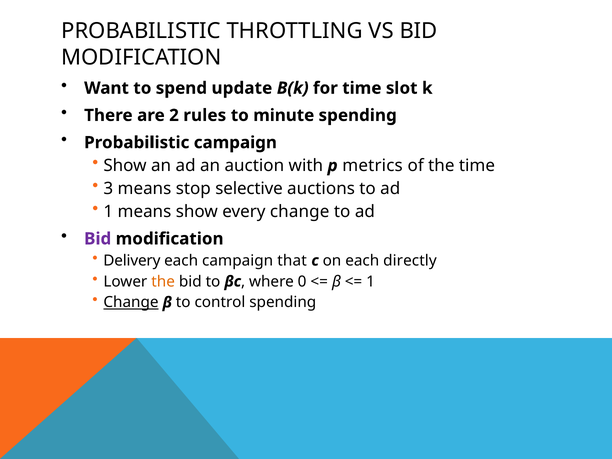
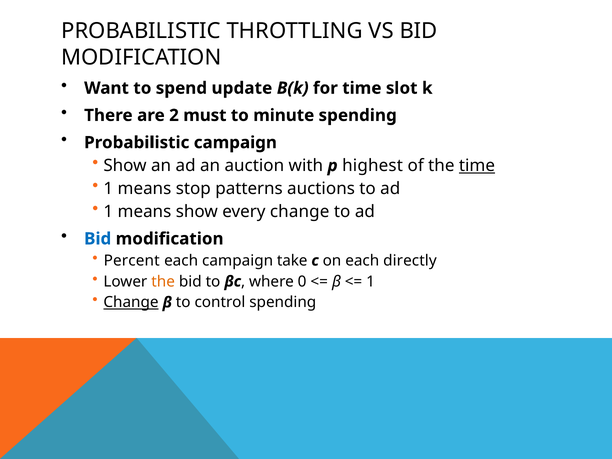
rules: rules -> must (205, 115)
metrics: metrics -> highest (373, 166)
time underline: none -> present (477, 166)
3: 3 -> 1 (108, 189)
selective: selective -> patterns (249, 189)
Bid colour: purple -> blue (98, 239)
Delivery: Delivery -> Percent (132, 261)
that: that -> take (292, 261)
